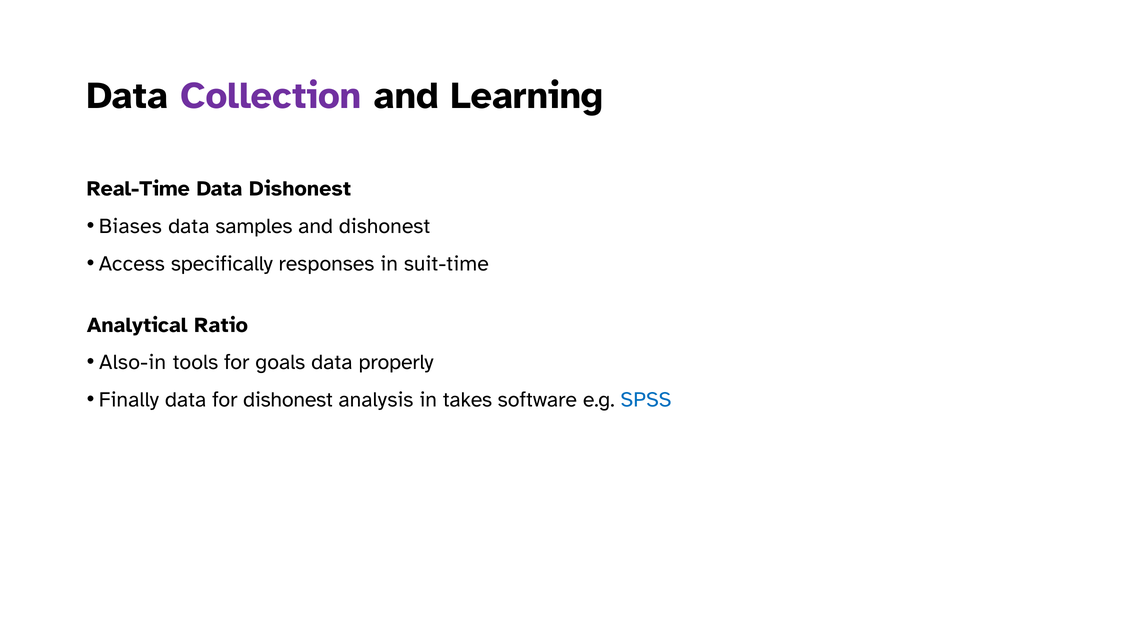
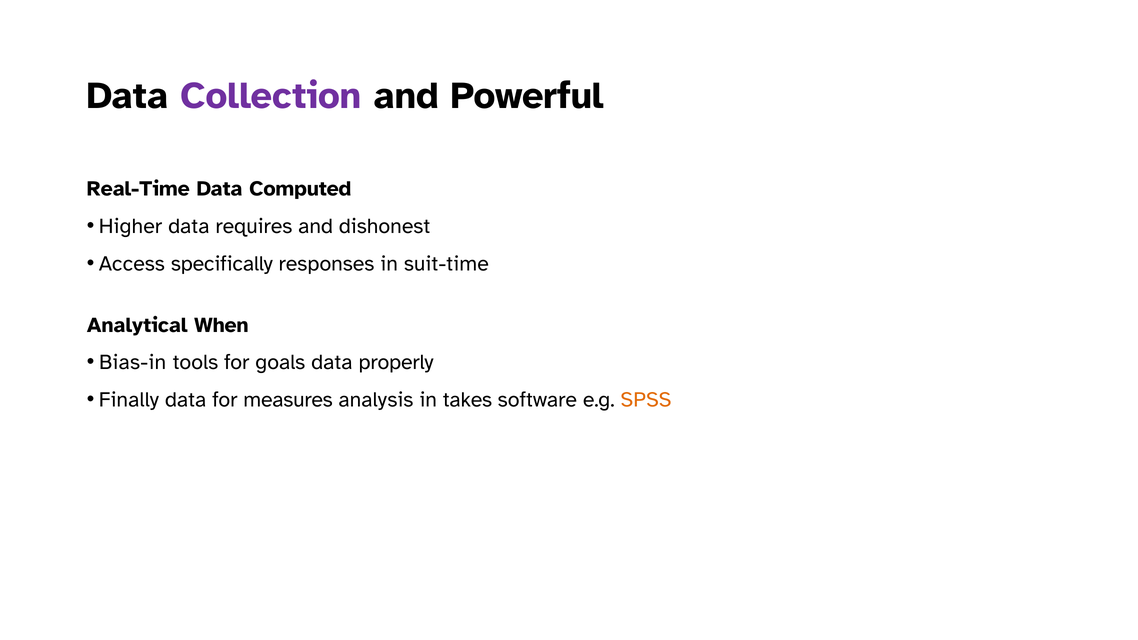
Learning: Learning -> Powerful (527, 96)
Data Dishonest: Dishonest -> Computed (300, 189)
Biases: Biases -> Higher (130, 226)
samples: samples -> requires (254, 226)
Ratio: Ratio -> When (221, 325)
Also-in: Also-in -> Bias-in (133, 363)
for dishonest: dishonest -> measures (288, 400)
SPSS colour: blue -> orange (646, 400)
